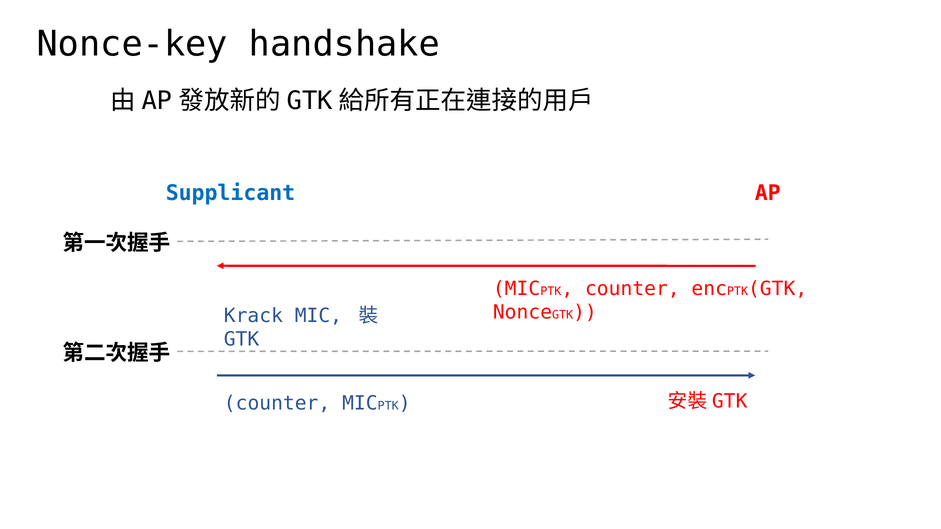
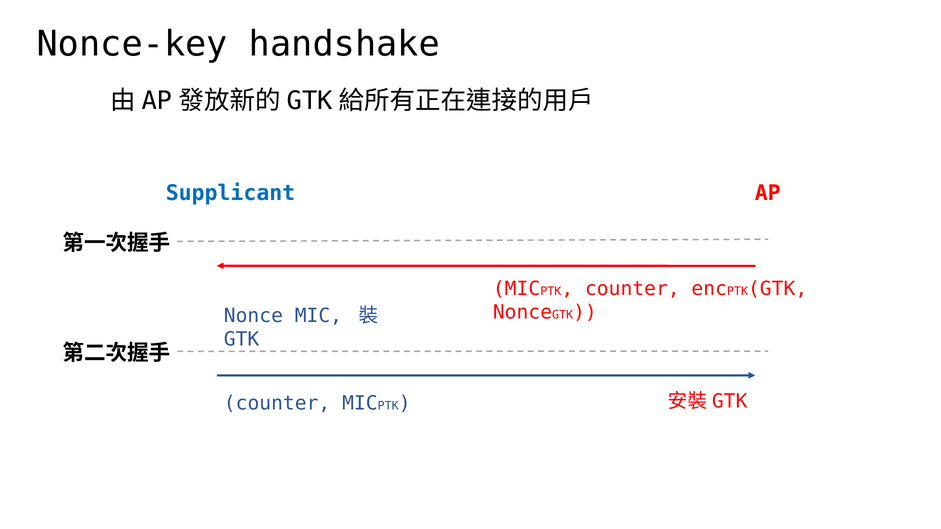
Krack: Krack -> Nonce (253, 316)
